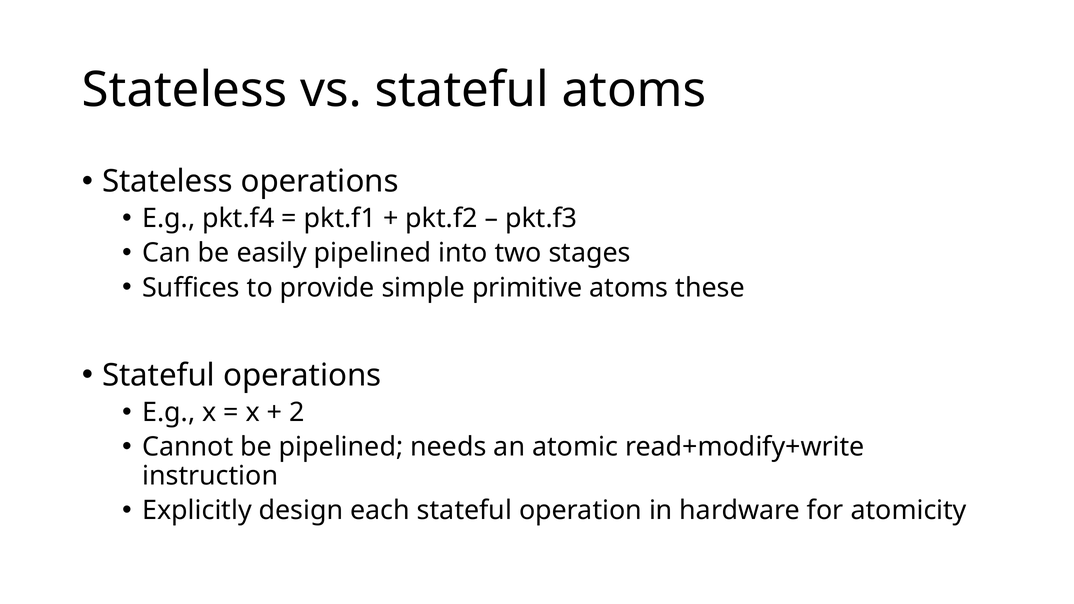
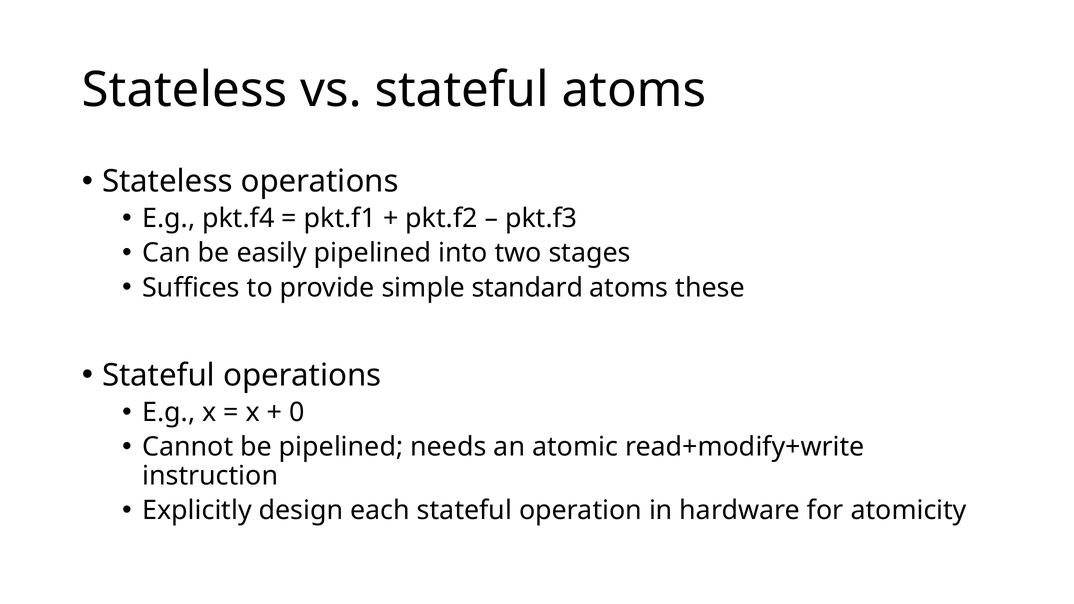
primitive: primitive -> standard (527, 288)
2: 2 -> 0 (297, 412)
